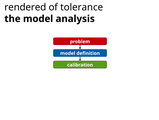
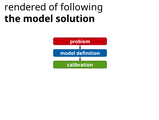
tolerance: tolerance -> following (82, 7)
analysis: analysis -> solution (75, 19)
